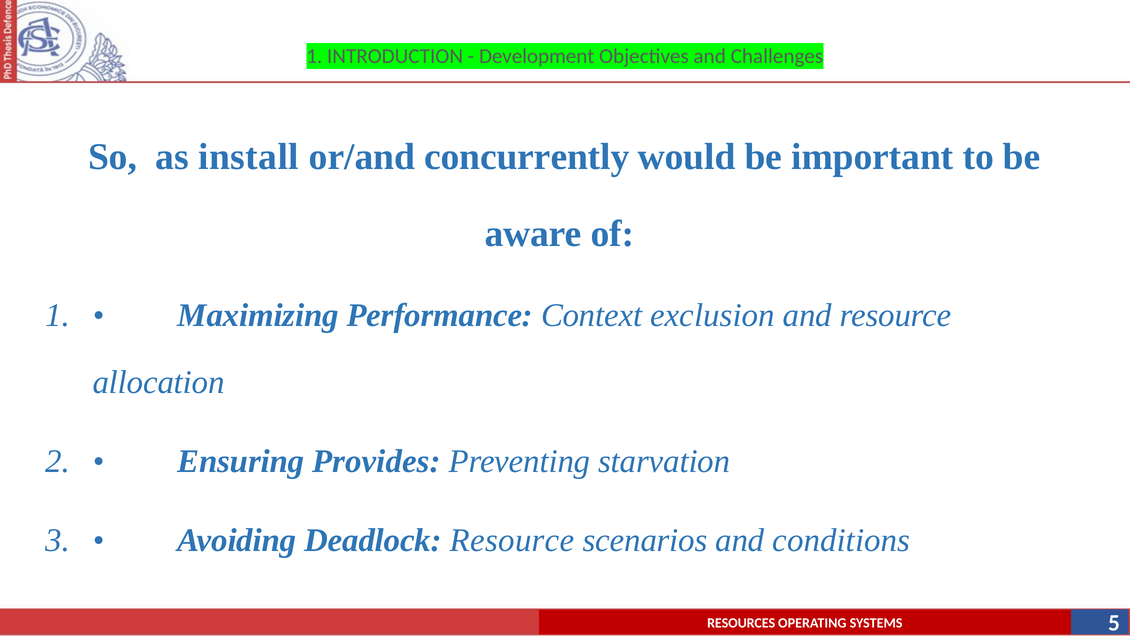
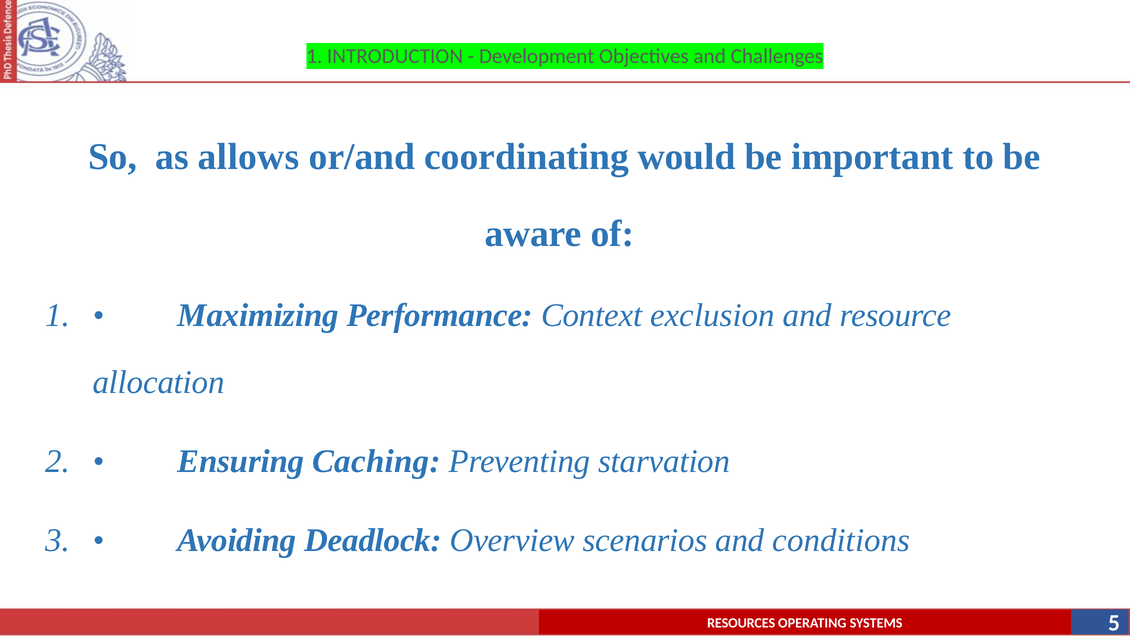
install: install -> allows (249, 157)
concurrently: concurrently -> coordinating (527, 157)
Provides: Provides -> Caching (376, 461)
Deadlock Resource: Resource -> Overview (512, 540)
